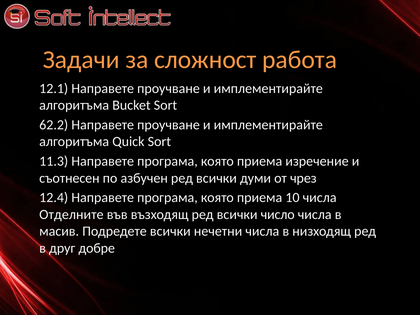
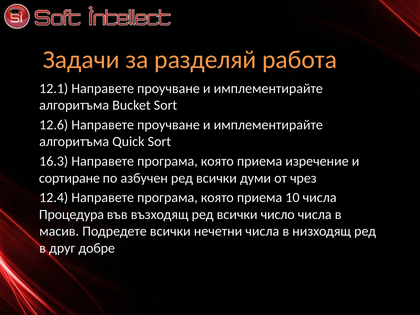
сложност: сложност -> разделяй (205, 60)
62.2: 62.2 -> 12.6 (54, 125)
11.3: 11.3 -> 16.3 (54, 161)
съотнесен: съотнесен -> сортиране (69, 178)
Отделните: Отделните -> Процедура (72, 214)
